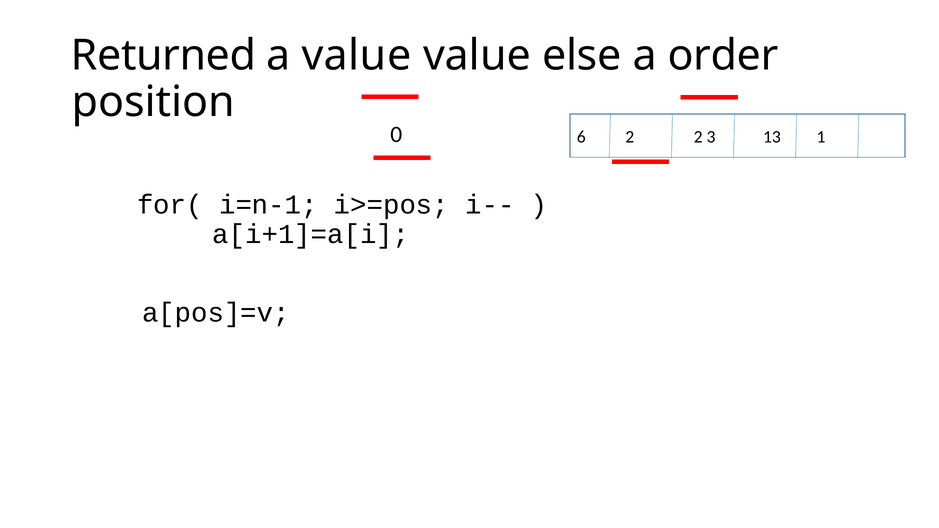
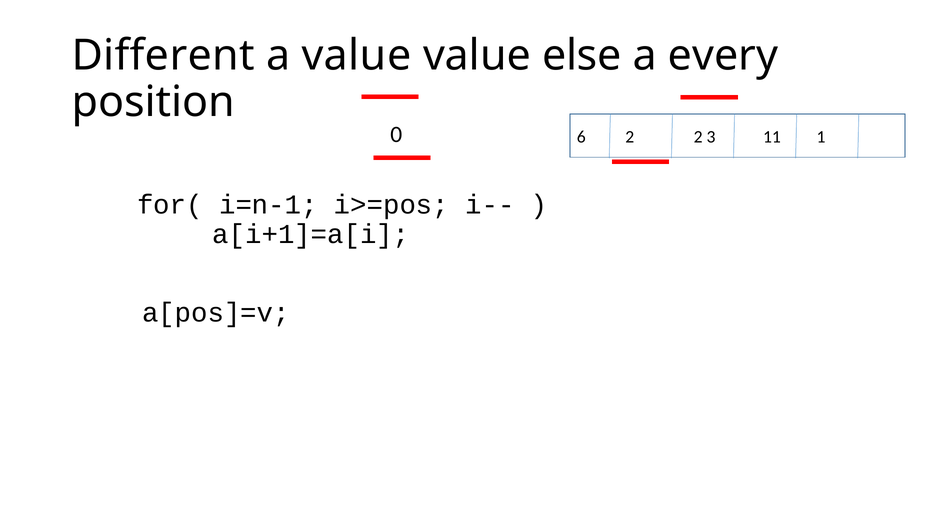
Returned: Returned -> Different (163, 56)
order: order -> every (723, 56)
13: 13 -> 11 (772, 137)
